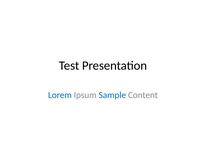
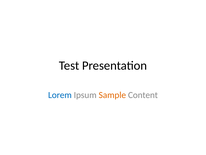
Sample colour: blue -> orange (112, 95)
